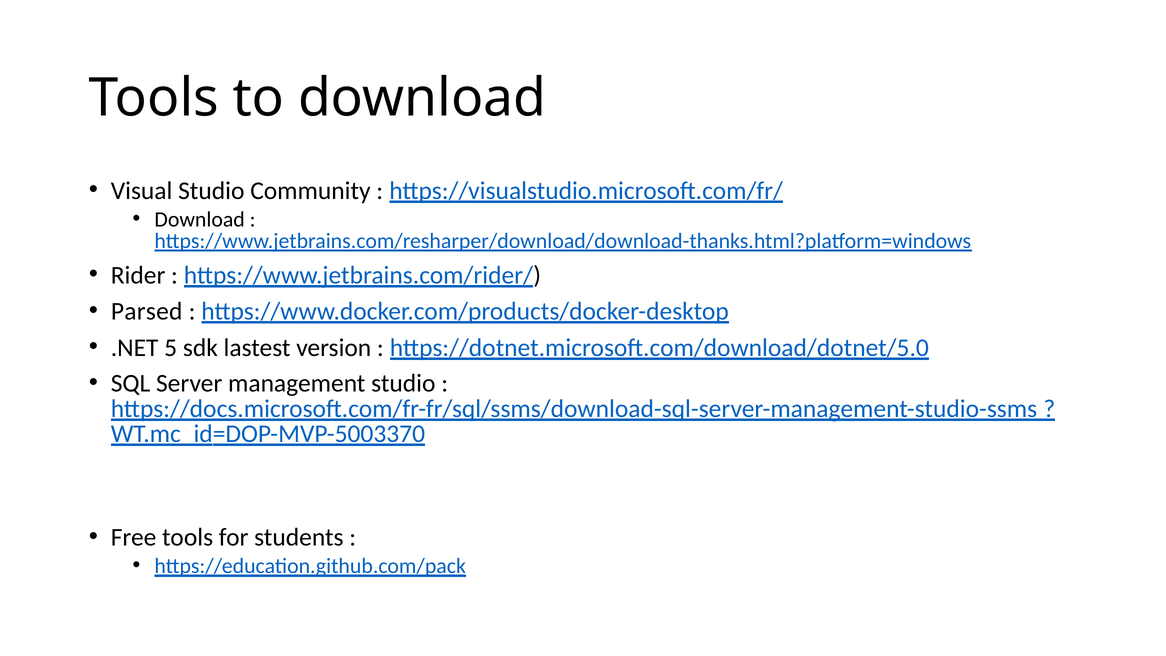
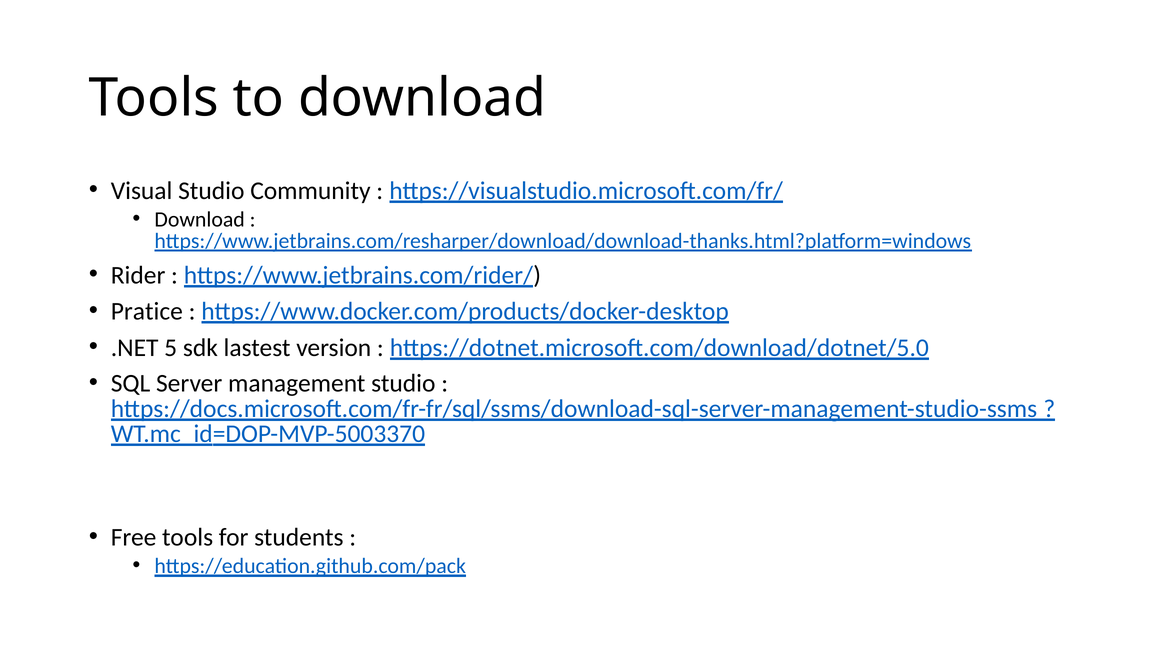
Parsed: Parsed -> Pratice (147, 311)
